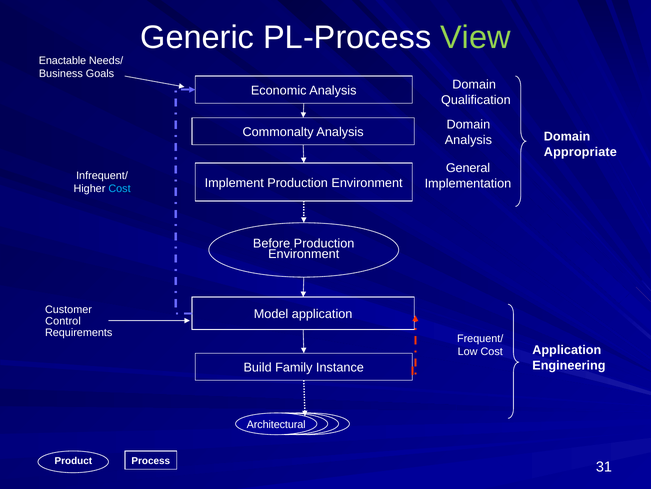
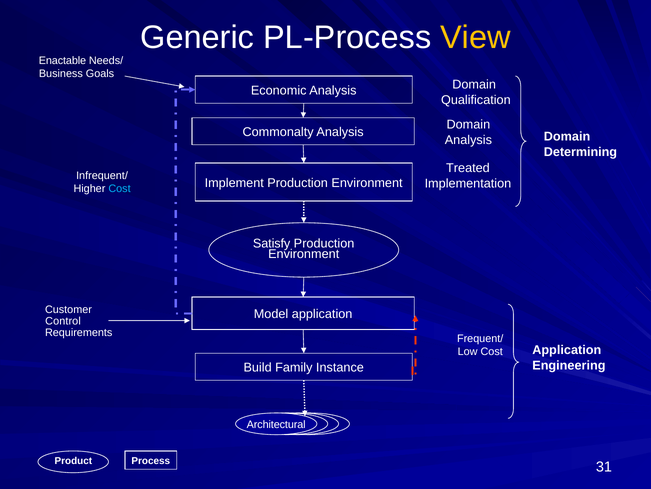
View colour: light green -> yellow (475, 38)
Appropriate: Appropriate -> Determining (580, 152)
General: General -> Treated (468, 168)
Before: Before -> Satisfy (272, 243)
